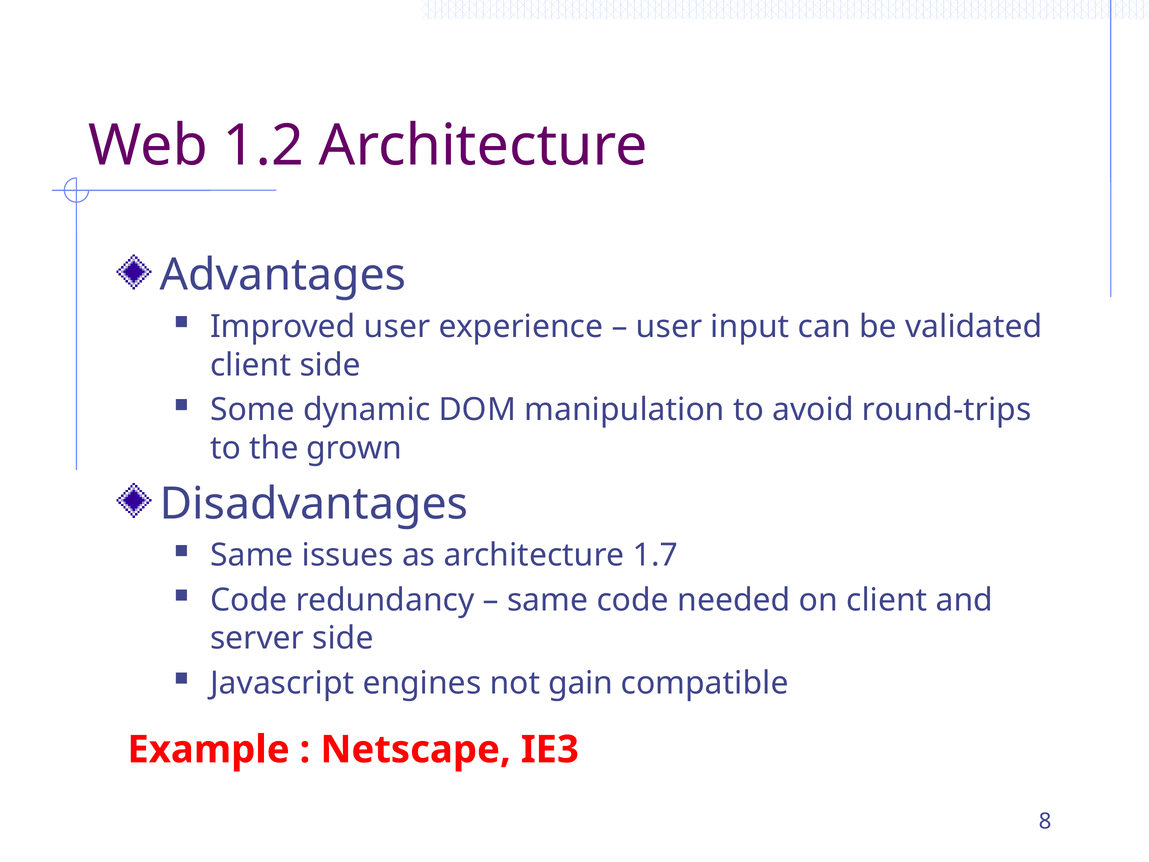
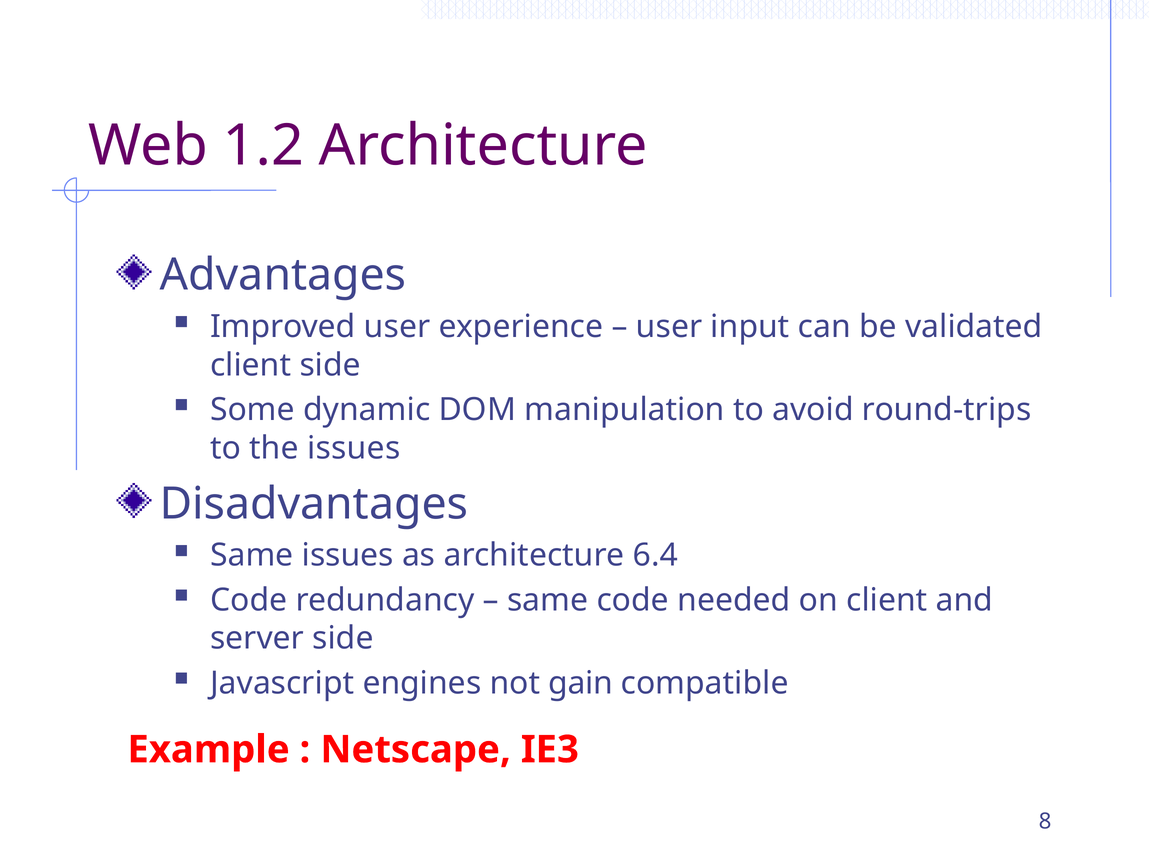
the grown: grown -> issues (354, 448)
1.7: 1.7 -> 6.4 (655, 555)
